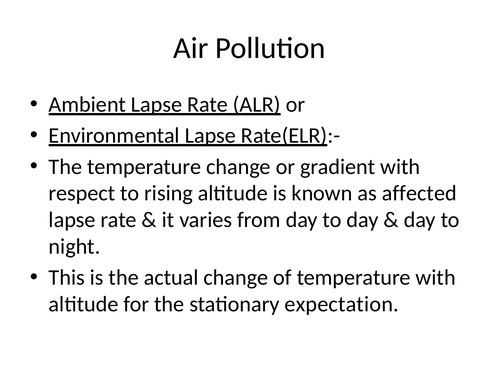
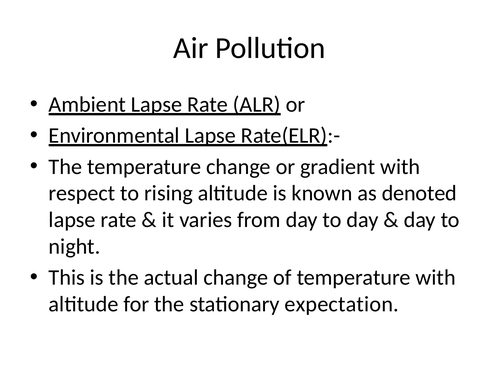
affected: affected -> denoted (419, 193)
